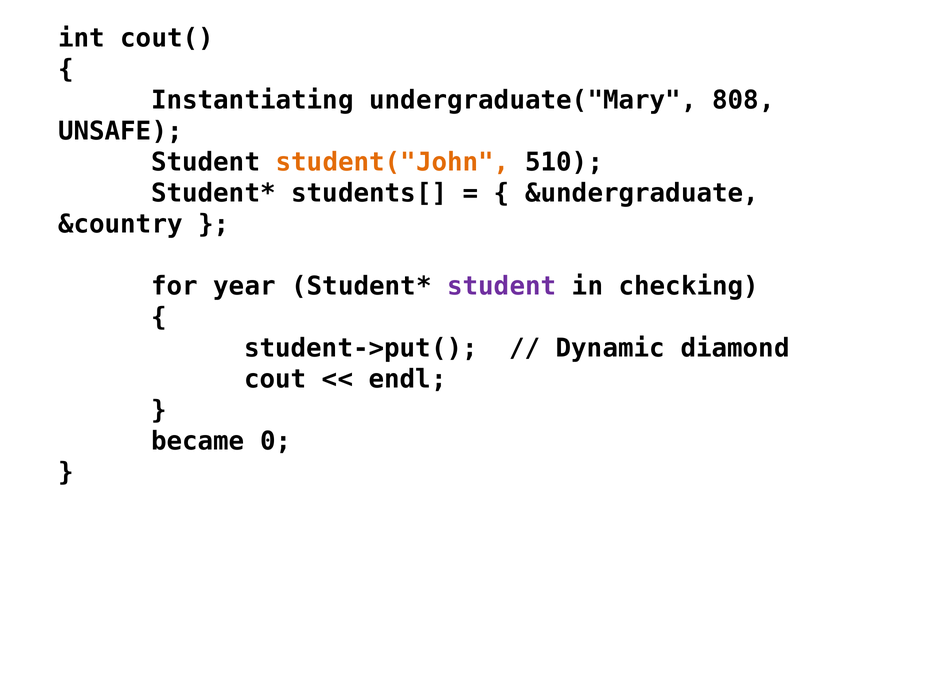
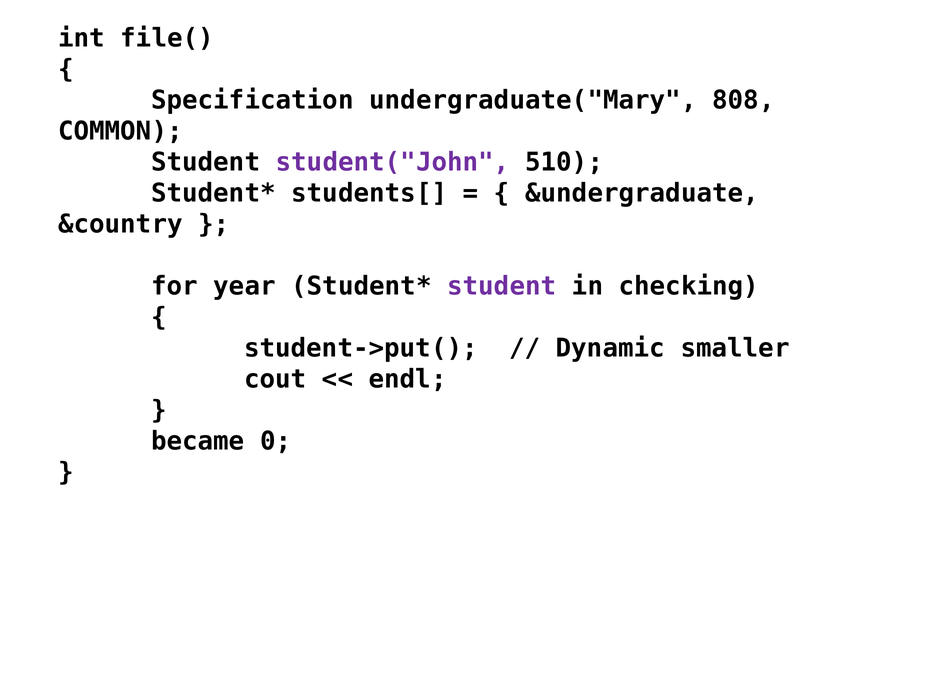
cout(: cout( -> file( (167, 38)
Instantiating: Instantiating -> Specification (252, 100)
UNSAFE: UNSAFE -> COMMON (120, 131)
student("John colour: orange -> purple (393, 162)
diamond: diamond -> smaller (735, 349)
